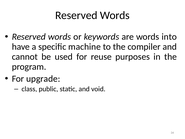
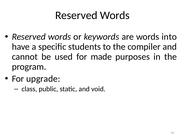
machine: machine -> students (85, 47)
reuse: reuse -> made (101, 57)
